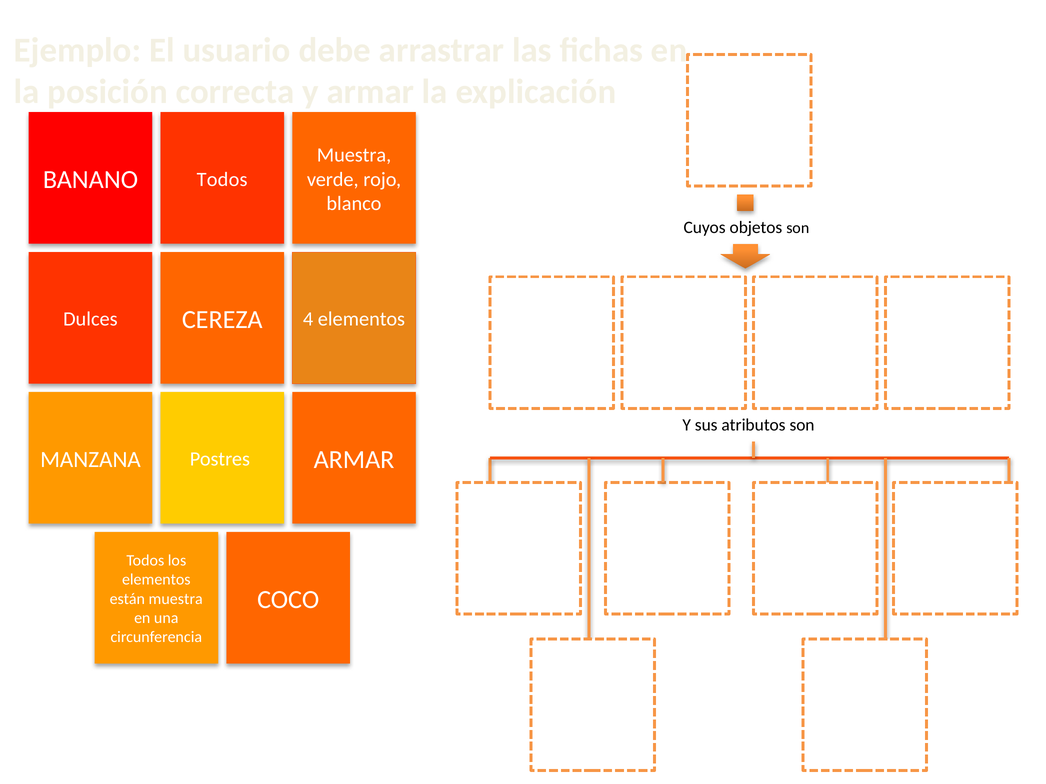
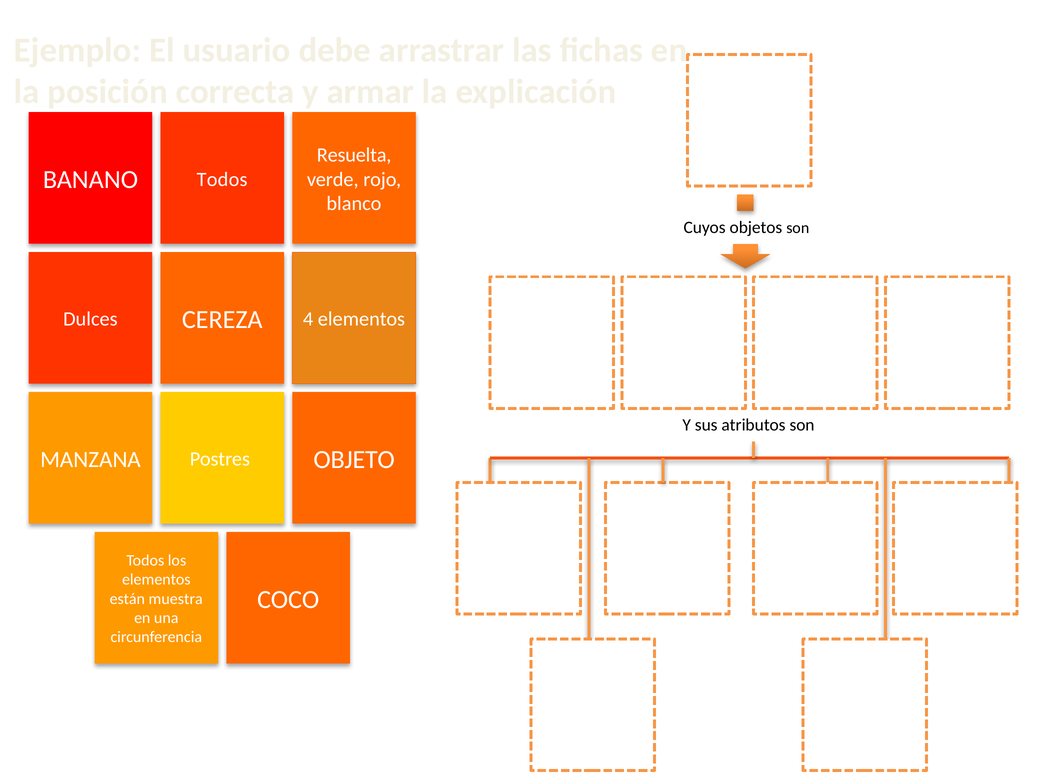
Muestra: Muestra -> Resuelta (354, 155)
ARMAR: ARMAR -> OBJETO (354, 460)
